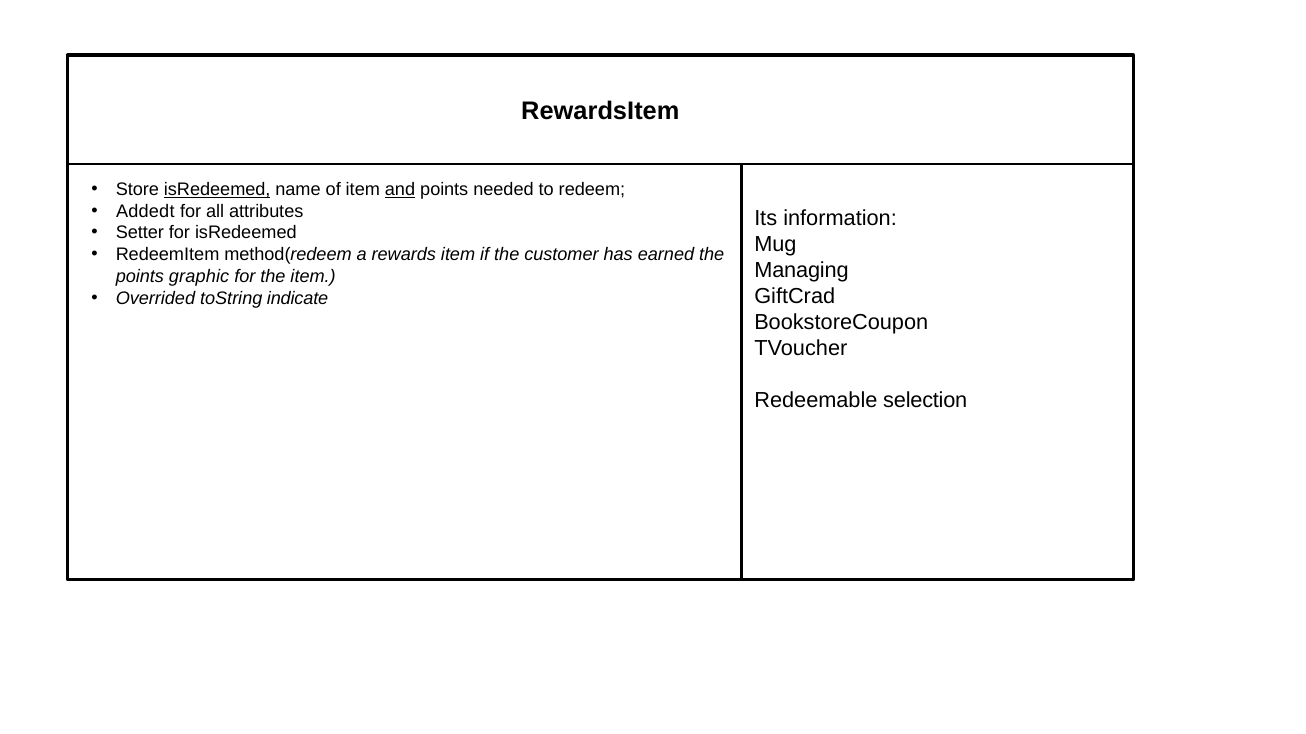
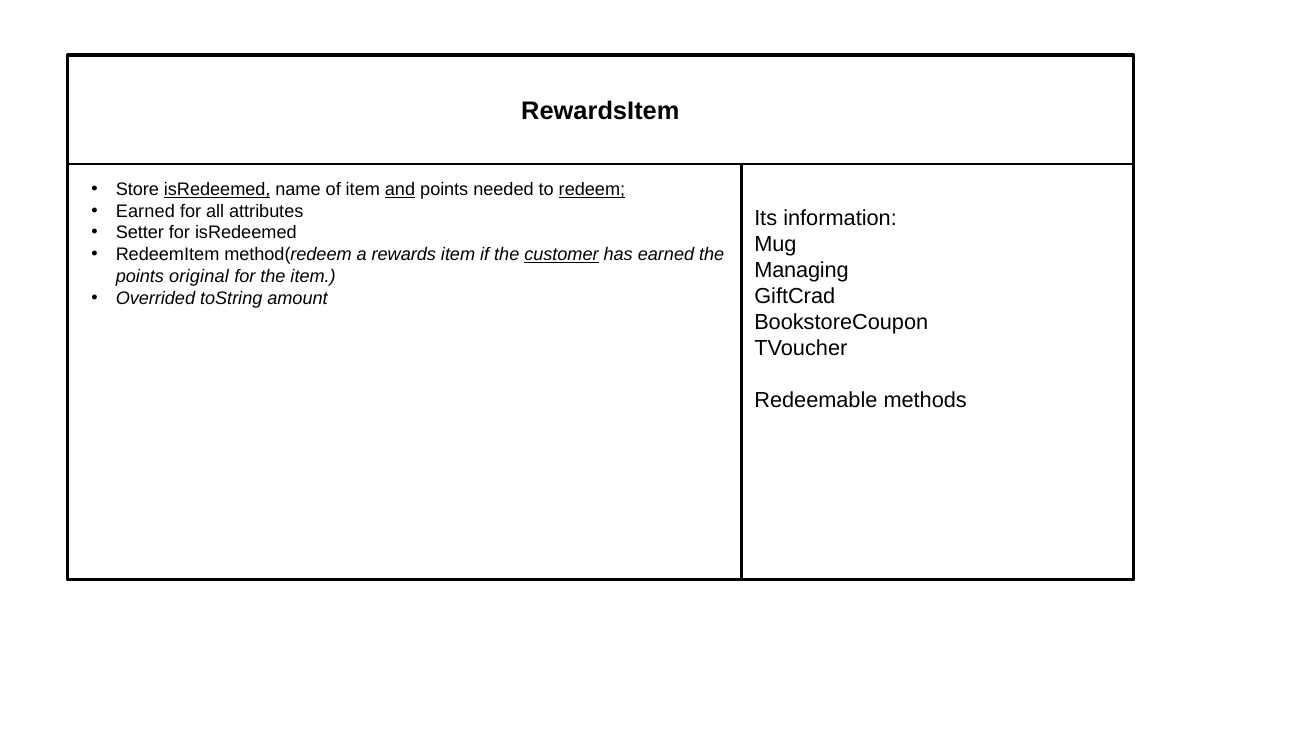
redeem underline: none -> present (592, 189)
Addedt: Addedt -> Earned (145, 211)
customer underline: none -> present (561, 255)
graphic: graphic -> original (199, 277)
indicate: indicate -> amount (298, 299)
selection: selection -> methods (925, 401)
